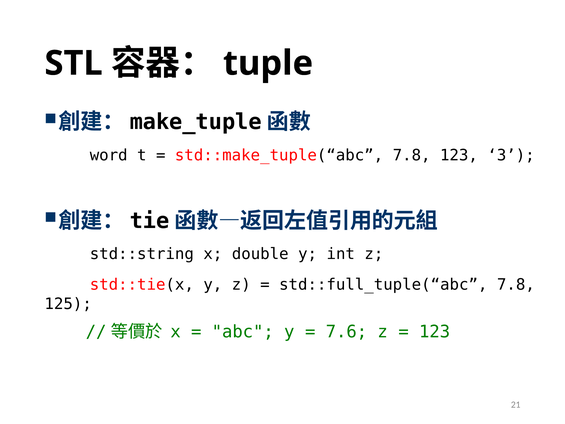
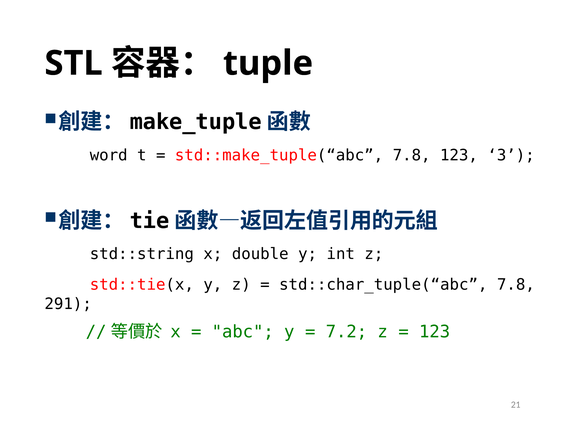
std::full_tuple(“abc: std::full_tuple(“abc -> std::char_tuple(“abc (383, 284)
125: 125 -> 291 (68, 304)
7.6: 7.6 -> 7.2 (347, 332)
